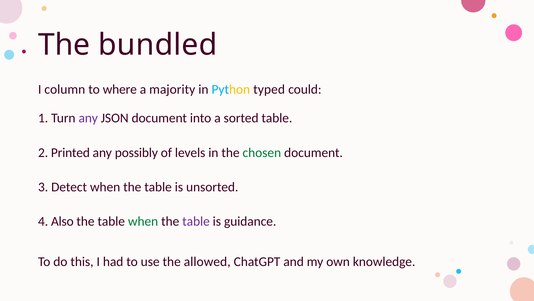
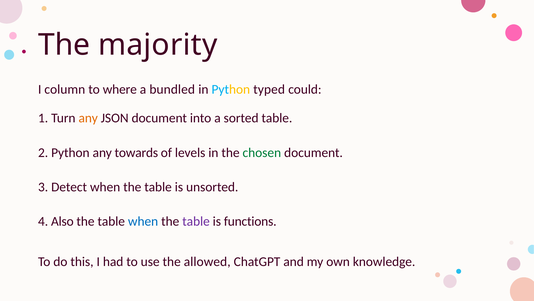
bundled: bundled -> majority (158, 45)
majority: majority -> bundled (172, 89)
any colour: purple -> orange (88, 118)
2 Printed: Printed -> Python (70, 152)
possibly: possibly -> towards (136, 152)
when colour: green -> blue (143, 221)
guidance: guidance -> functions (250, 221)
